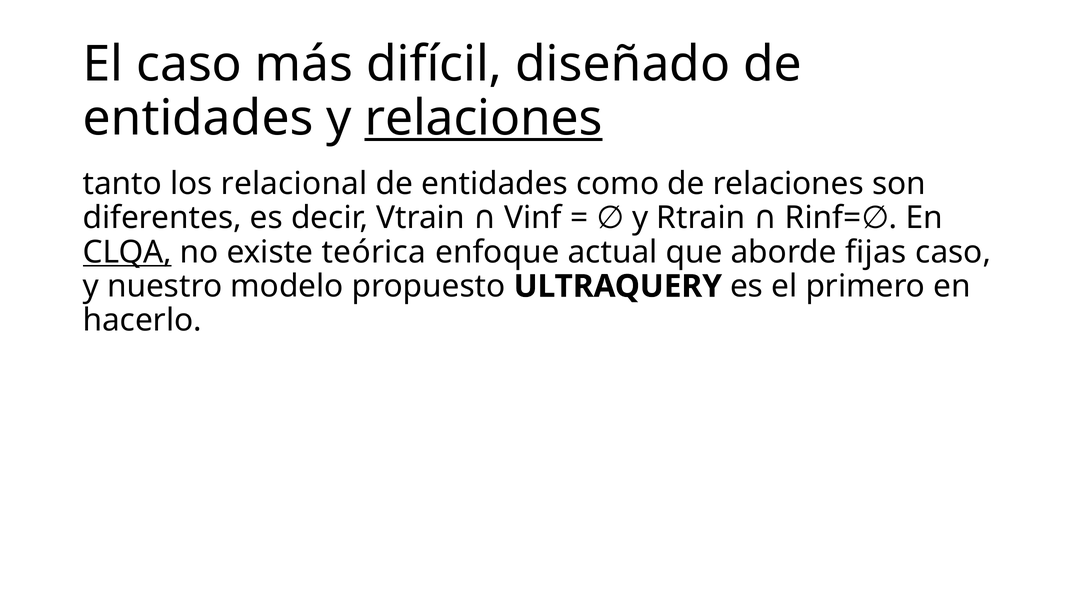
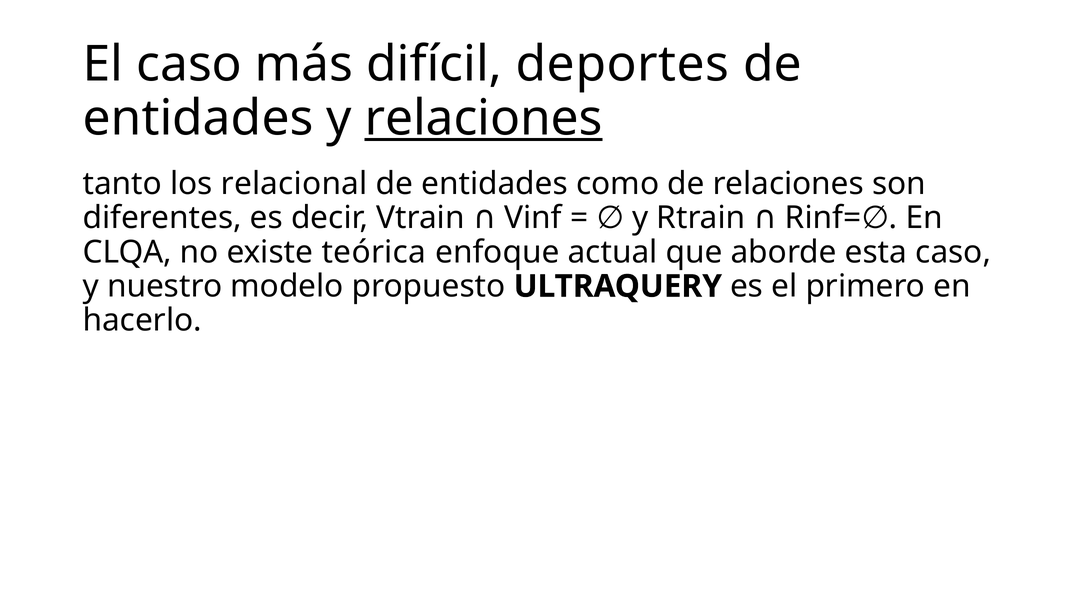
diseñado: diseñado -> deportes (623, 64)
CLQA underline: present -> none (127, 252)
fijas: fijas -> esta (876, 252)
